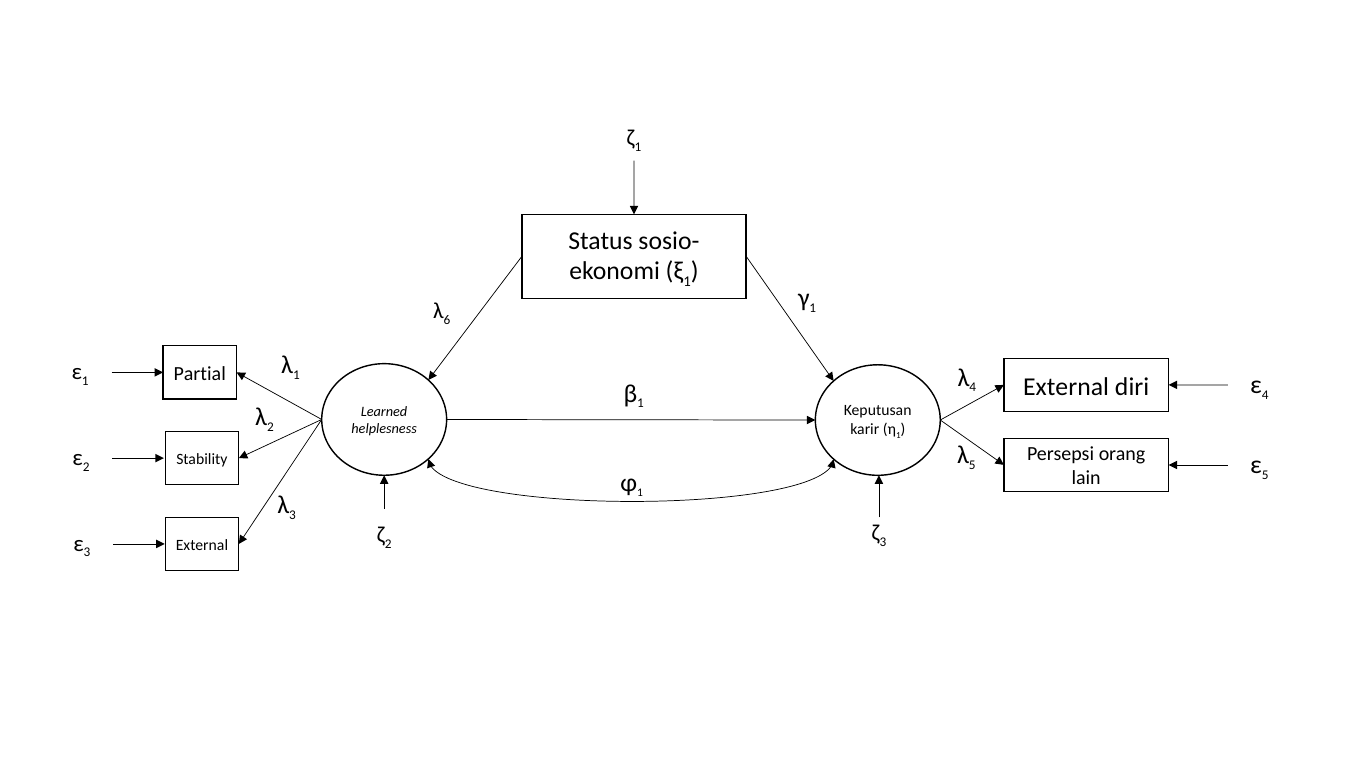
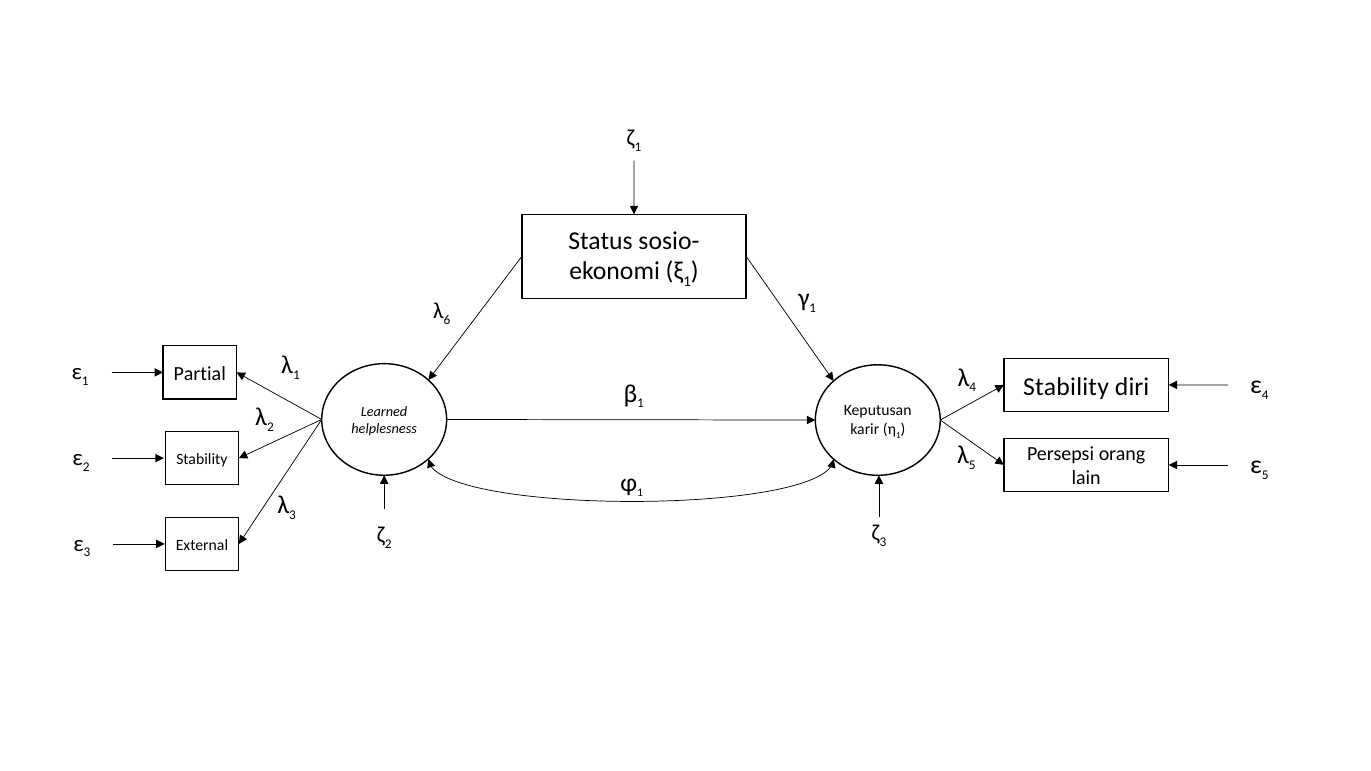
External: External -> Stability (1066, 387)
